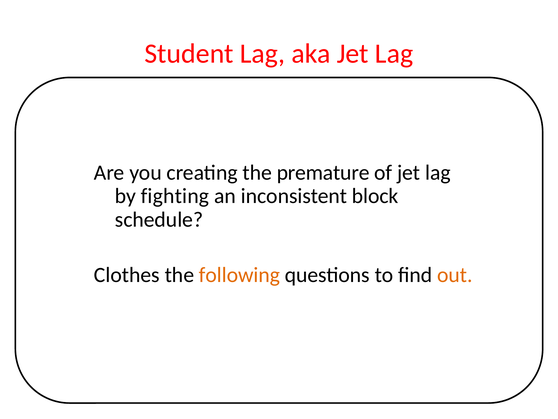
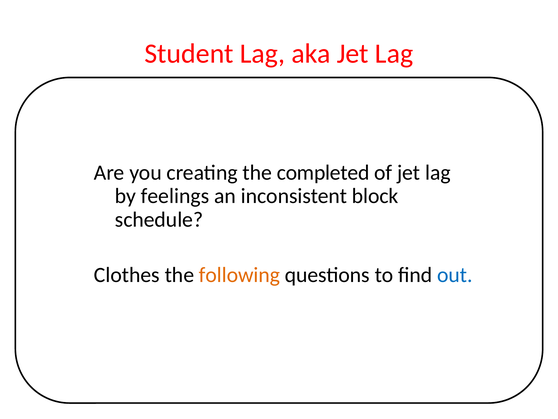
premature: premature -> completed (323, 172)
fighting: fighting -> feelings (175, 196)
out colour: orange -> blue (455, 275)
